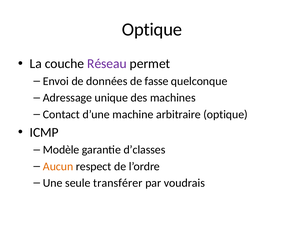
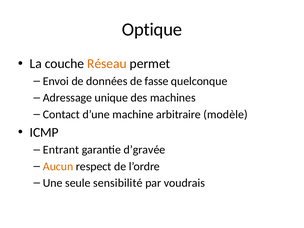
Réseau colour: purple -> orange (107, 64)
arbitraire optique: optique -> modèle (226, 114)
Modèle: Modèle -> Entrant (61, 150)
d’classes: d’classes -> d’gravée (144, 150)
transférer: transférer -> sensibilité (118, 183)
